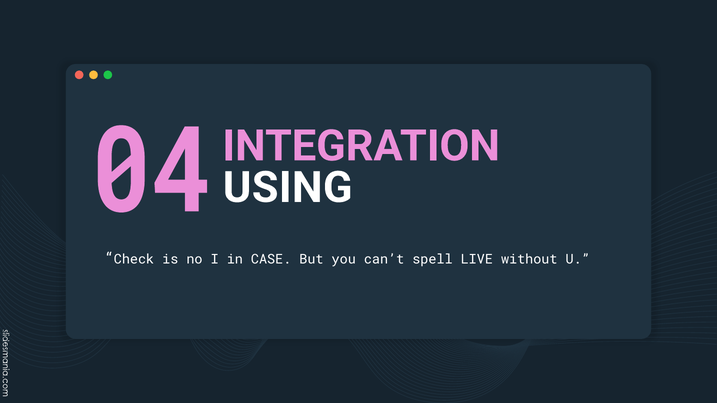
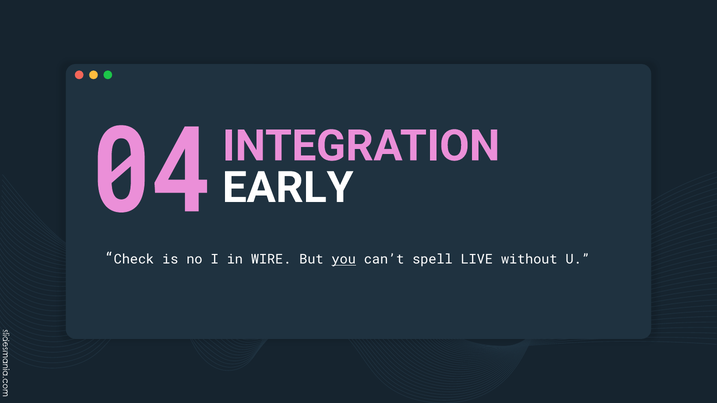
USING: USING -> EARLY (288, 188)
CASE: CASE -> WIRE (271, 260)
you underline: none -> present (344, 260)
